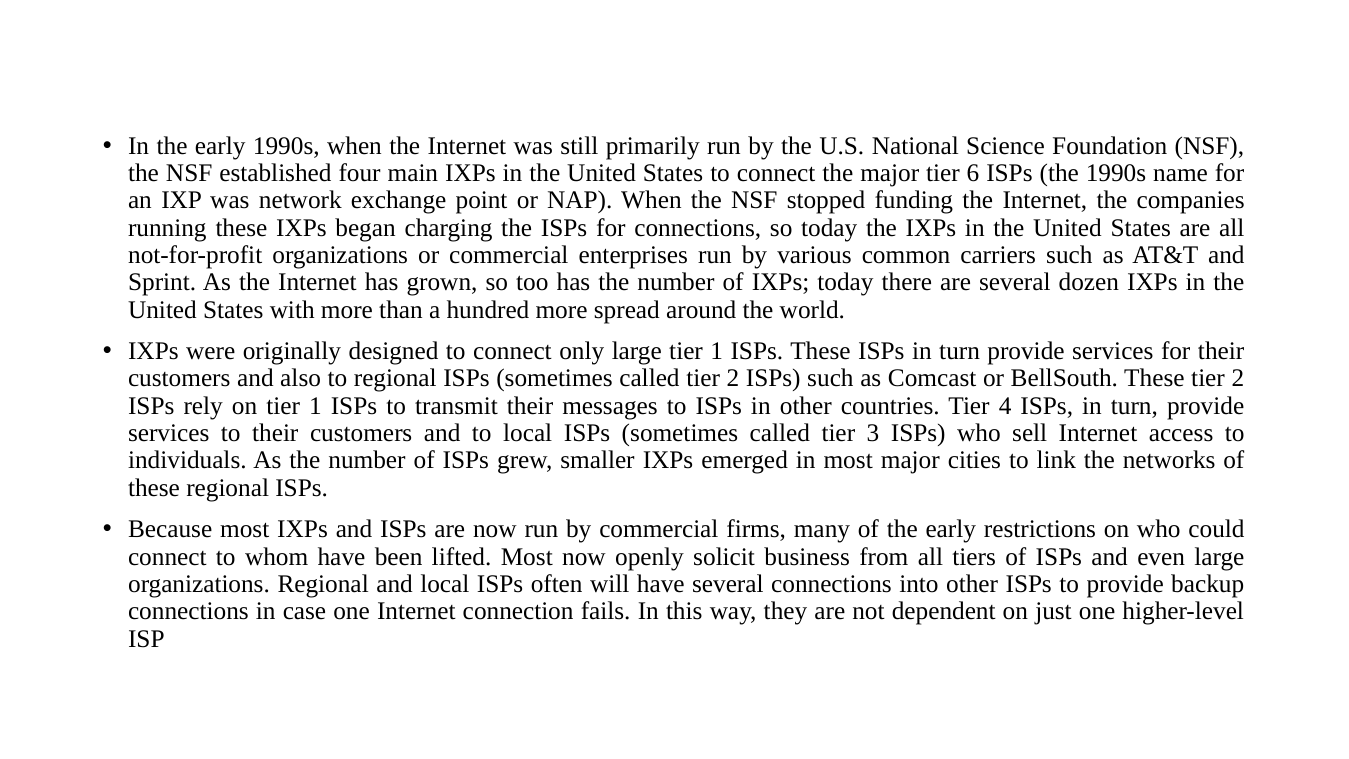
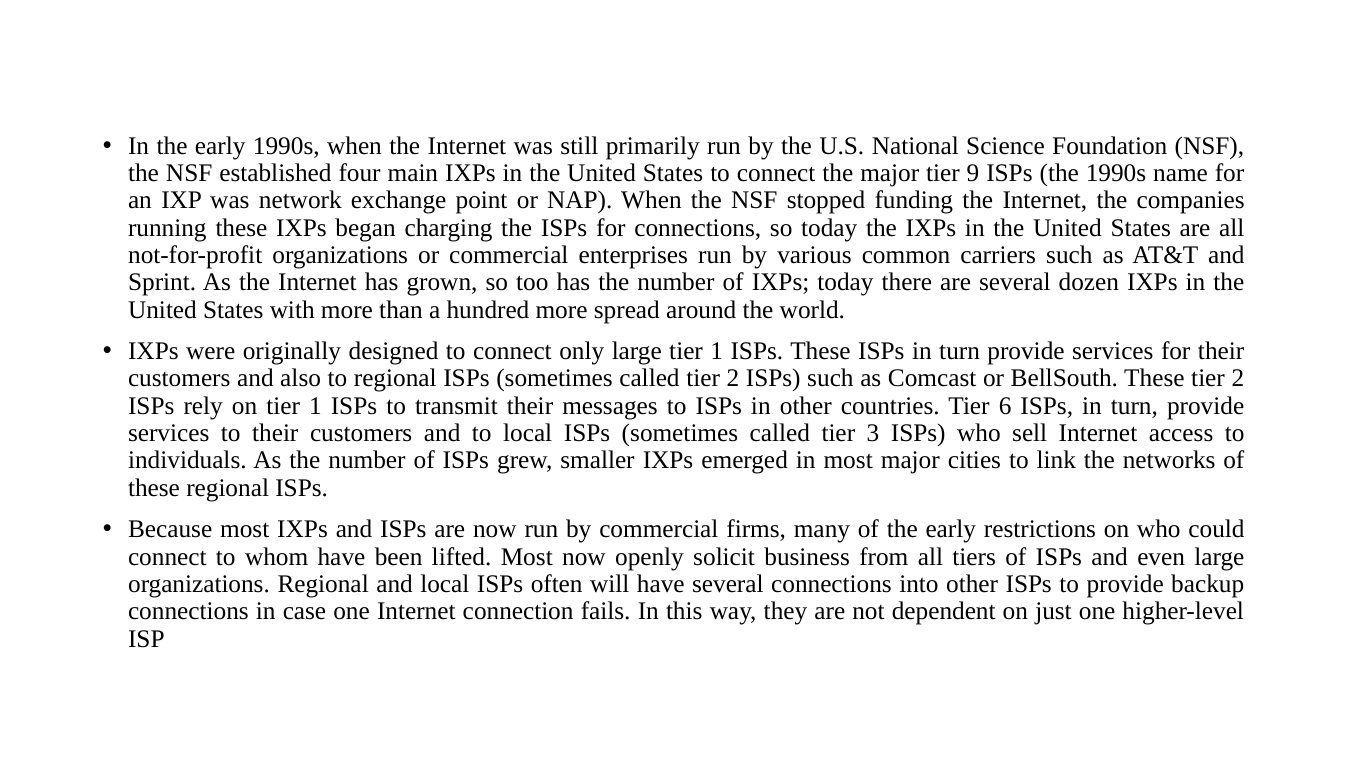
6: 6 -> 9 (973, 173)
4: 4 -> 6 (1005, 406)
